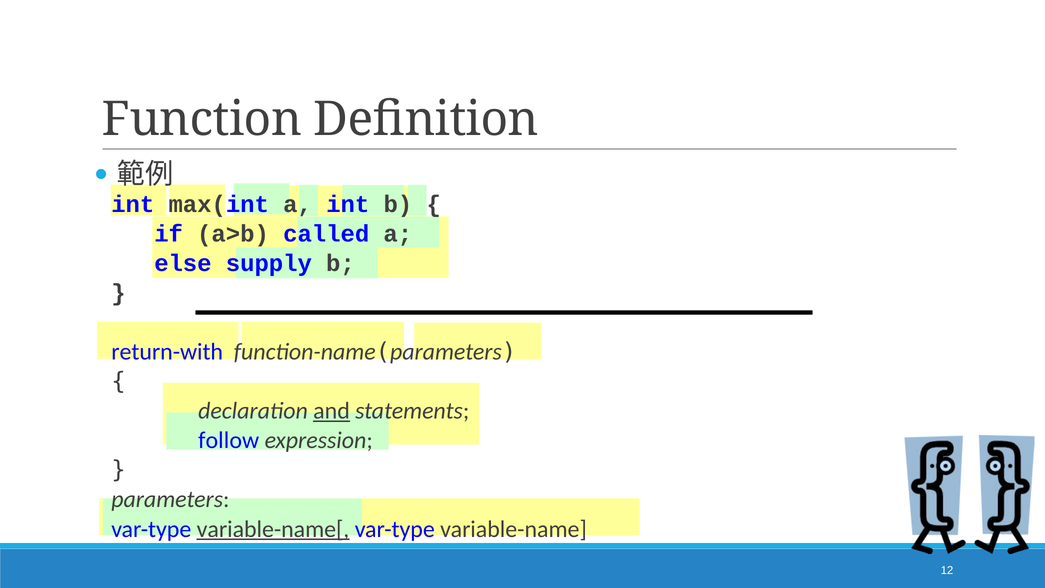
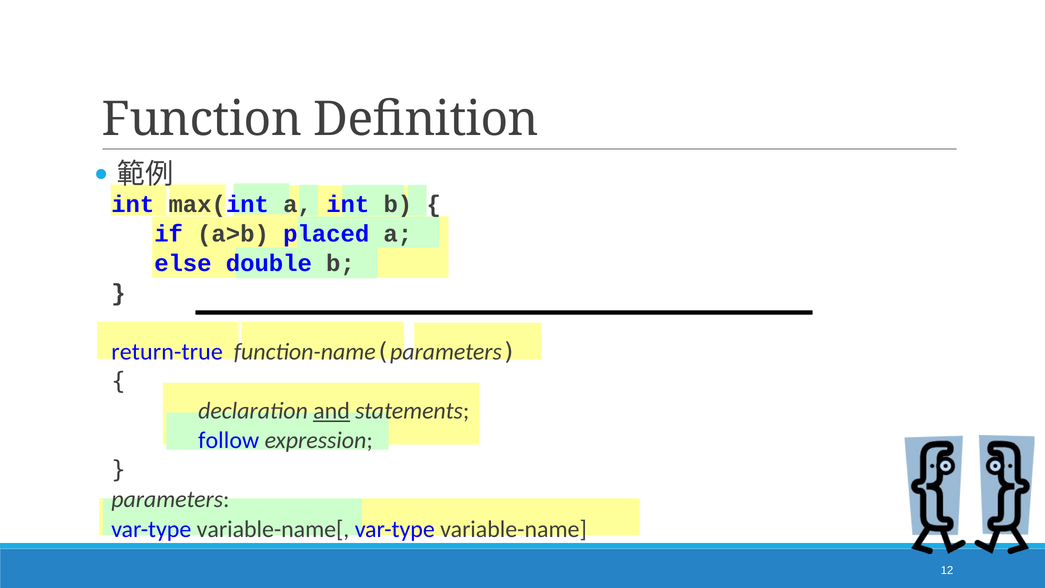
called: called -> placed (326, 234)
supply: supply -> double (269, 263)
return-with: return-with -> return-true (167, 352)
variable-name[ underline: present -> none (273, 529)
